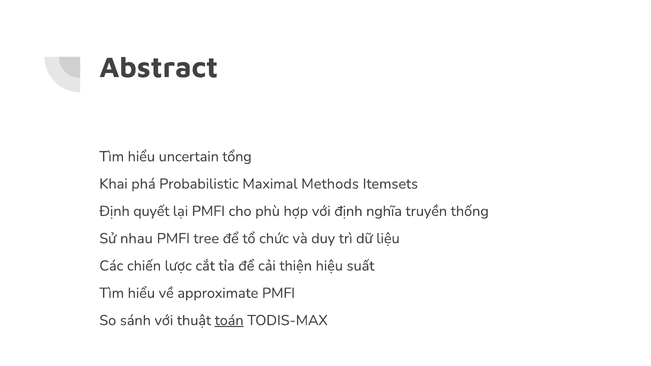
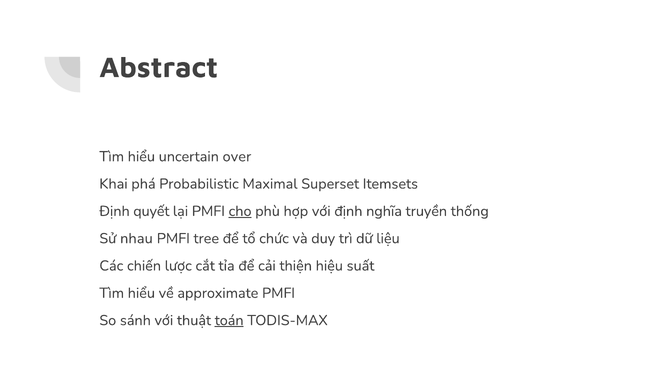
tổng: tổng -> over (237, 157)
Methods: Methods -> Superset (330, 184)
cho underline: none -> present (240, 211)
